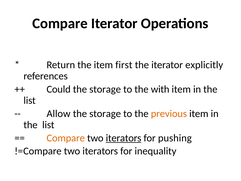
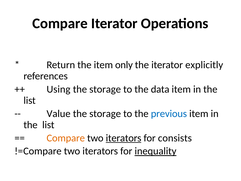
first: first -> only (124, 65)
Could: Could -> Using (59, 89)
with: with -> data (160, 89)
Allow: Allow -> Value (59, 113)
previous colour: orange -> blue (169, 113)
pushing: pushing -> consists (175, 138)
inequality underline: none -> present (156, 151)
